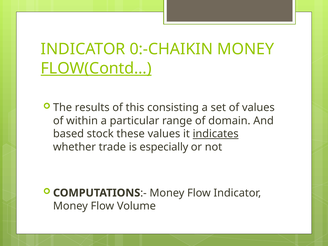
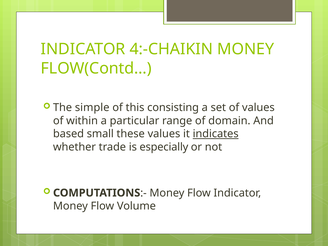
0:-CHAIKIN: 0:-CHAIKIN -> 4:-CHAIKIN (171, 49)
FLOW(Contd… underline: present -> none (96, 68)
results: results -> simple (92, 108)
stock: stock -> small (100, 134)
